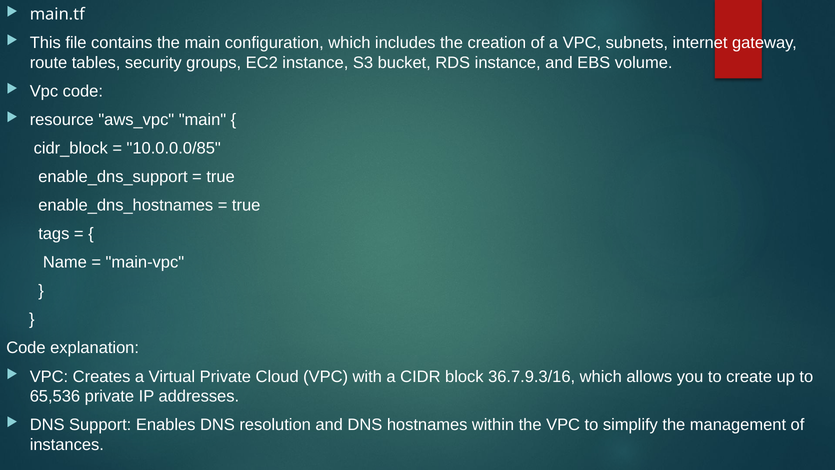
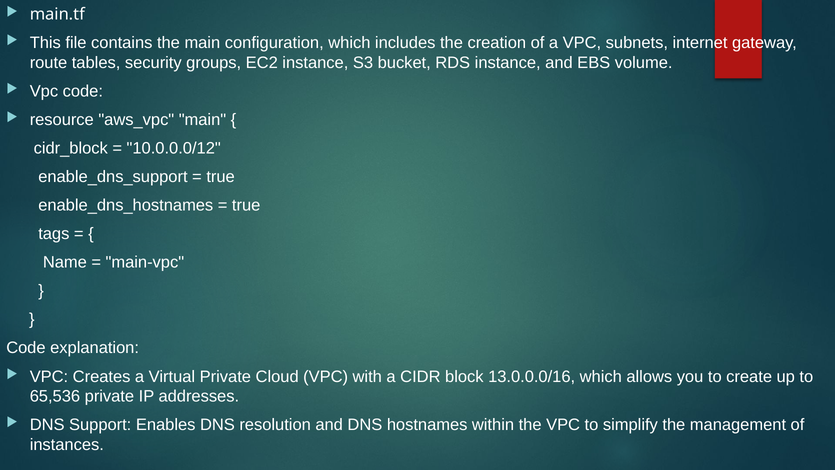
10.0.0.0/85: 10.0.0.0/85 -> 10.0.0.0/12 (174, 148)
36.7.9.3/16: 36.7.9.3/16 -> 13.0.0.0/16 (532, 376)
